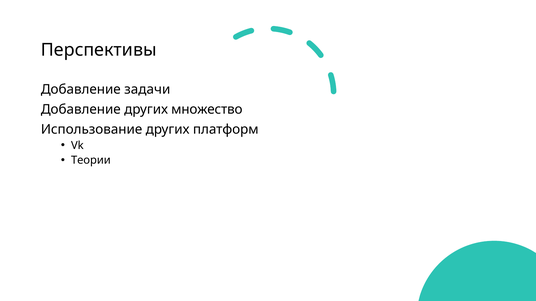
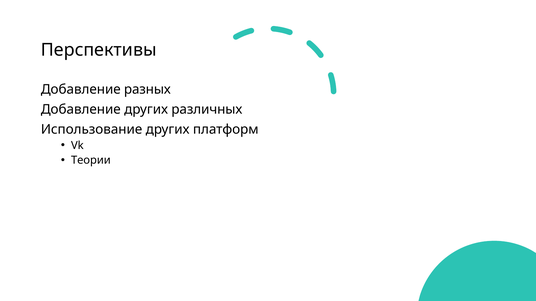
задачи: задачи -> разных (147, 89)
множество: множество -> различных (207, 109)
